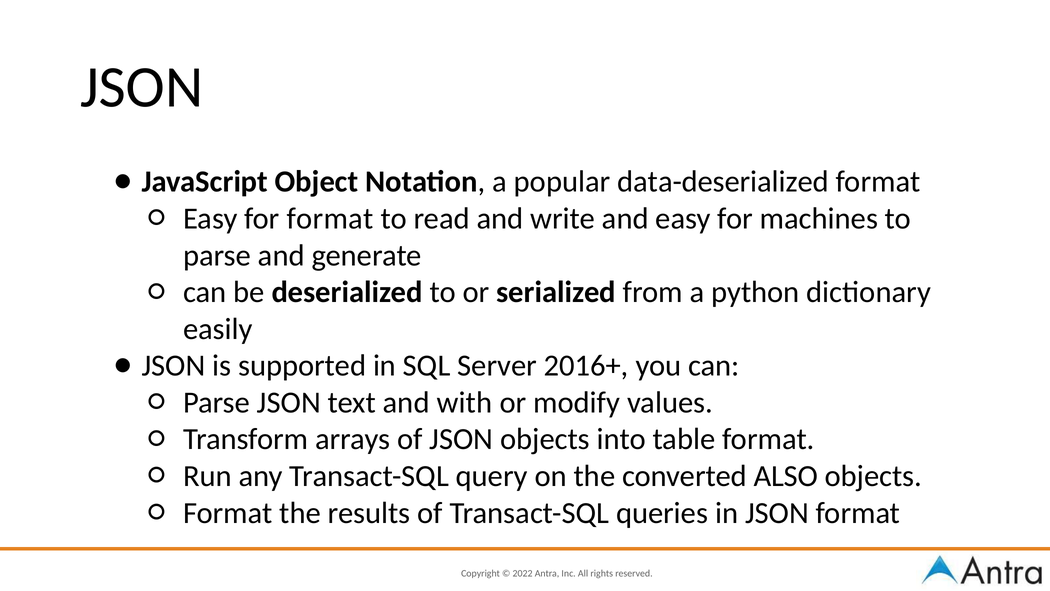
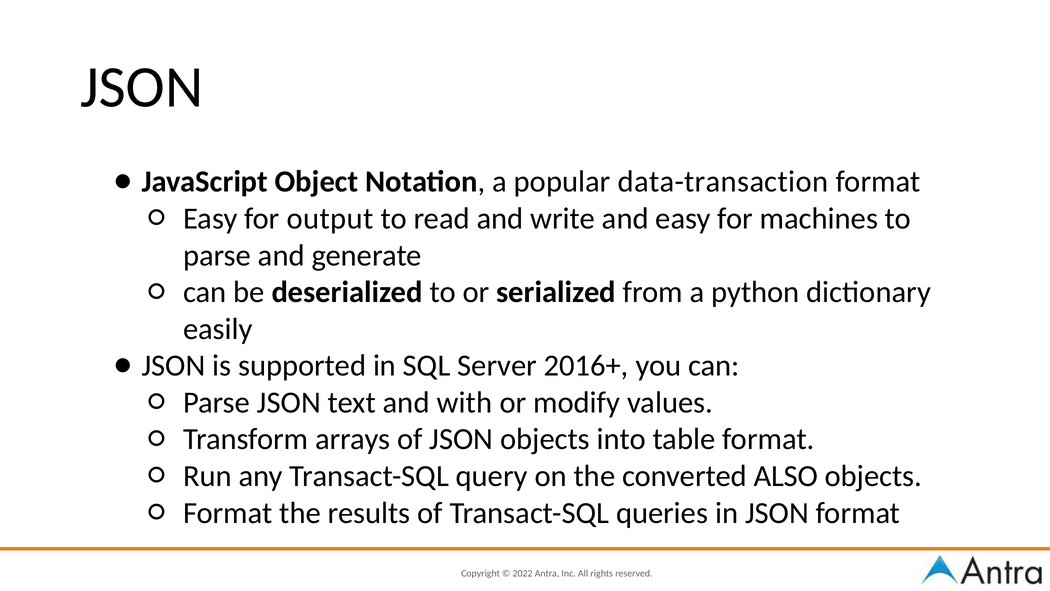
data-deserialized: data-deserialized -> data-transaction (723, 182)
for format: format -> output (330, 218)
